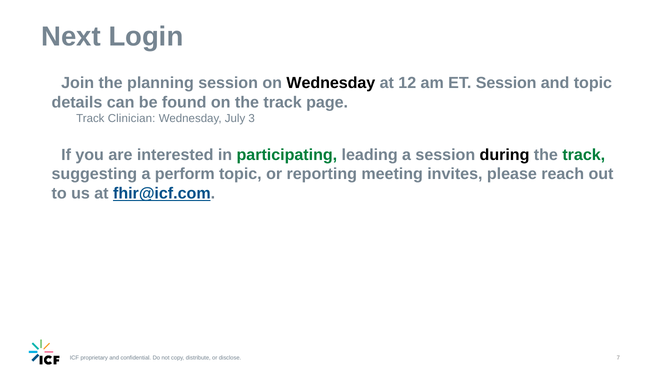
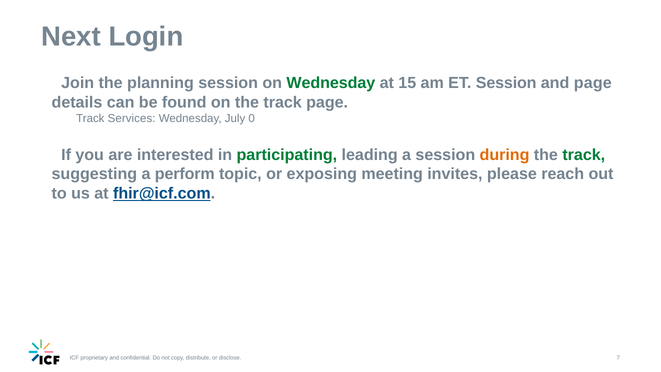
Wednesday colour: black -> green (331, 83)
12: 12 -> 15 (407, 83)
and topic: topic -> page (593, 83)
Clinician: Clinician -> Services (132, 119)
3: 3 -> 0 (252, 119)
during colour: black -> orange (505, 155)
reporting: reporting -> exposing (322, 174)
